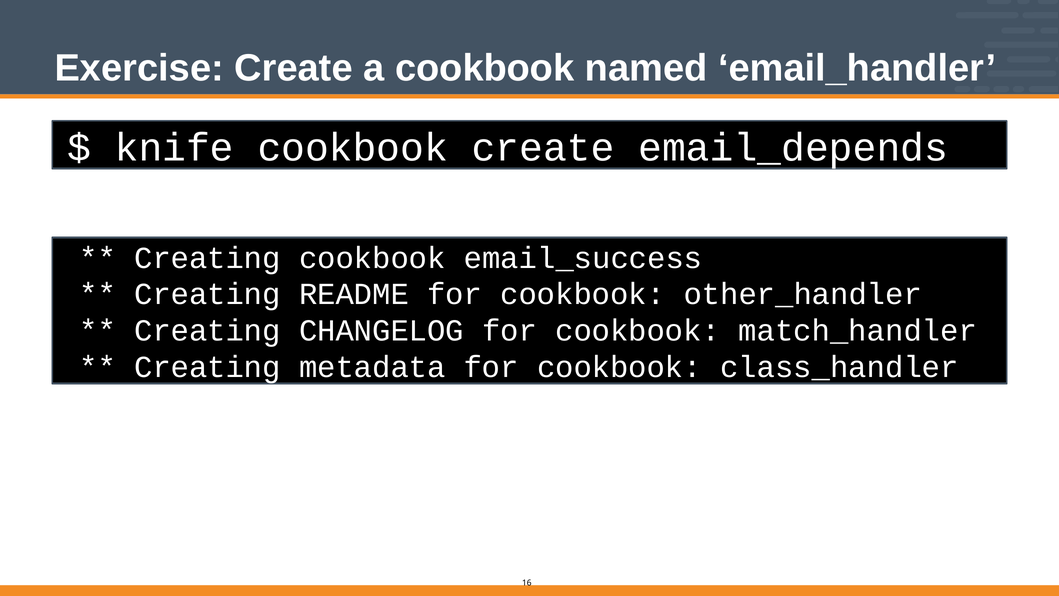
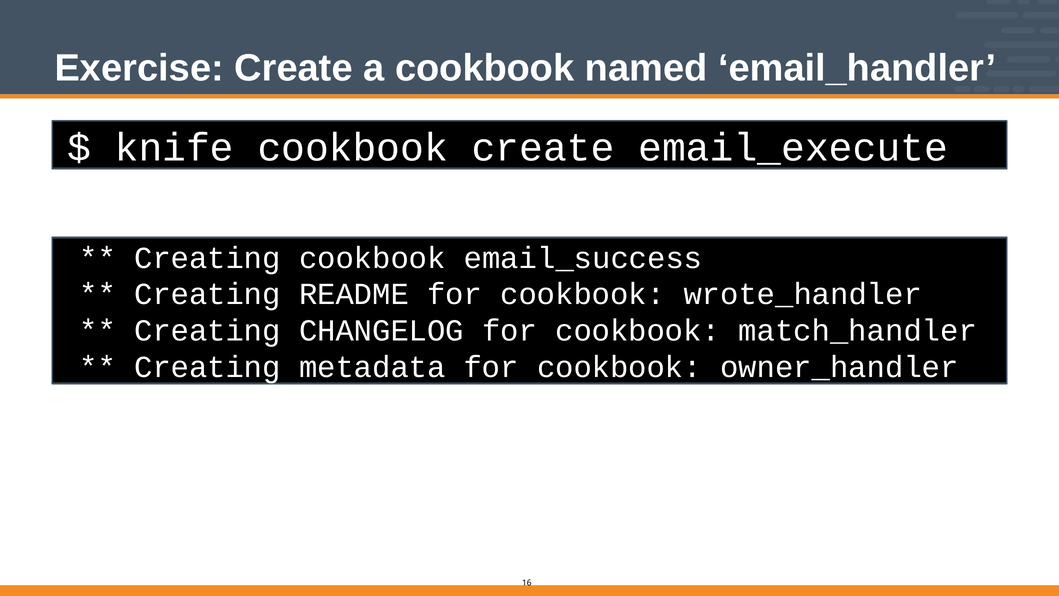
email_depends: email_depends -> email_execute (793, 147)
other_handler: other_handler -> wrote_handler (803, 294)
class_handler: class_handler -> owner_handler (839, 367)
